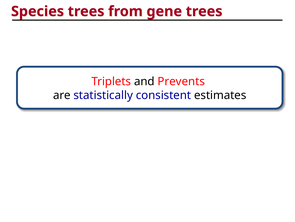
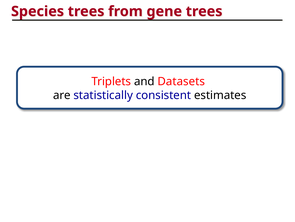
Prevents: Prevents -> Datasets (181, 81)
